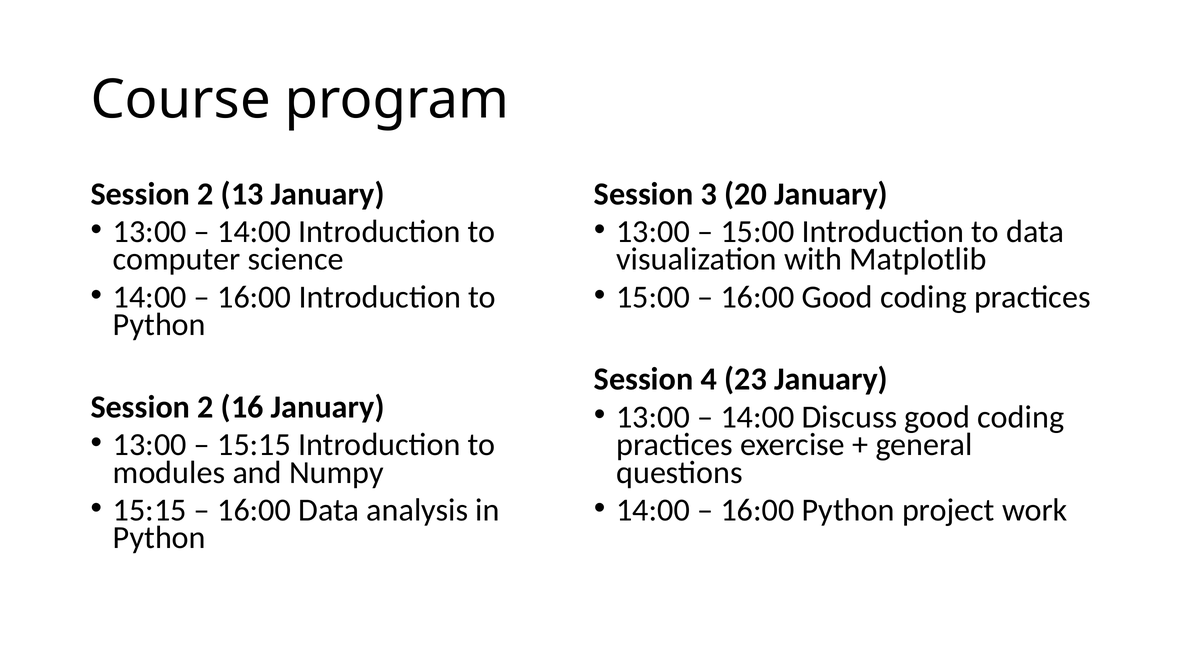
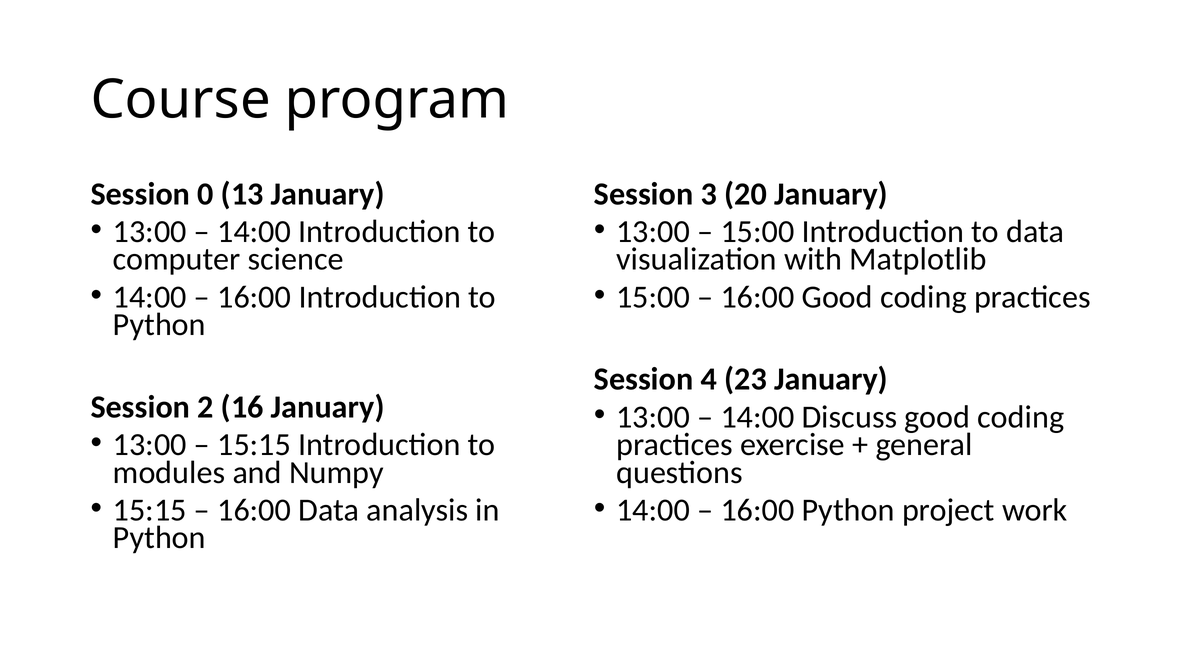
2: 2 -> 0 (206, 194)
